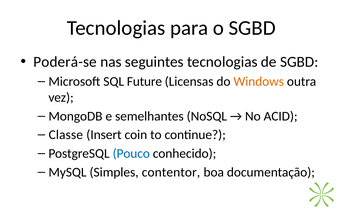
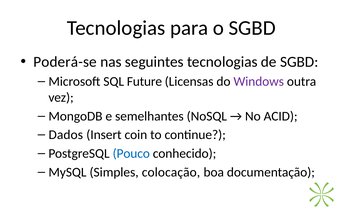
Windows colour: orange -> purple (259, 82)
Classe: Classe -> Dados (66, 135)
contentor: contentor -> colocação (171, 172)
